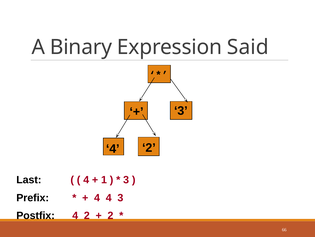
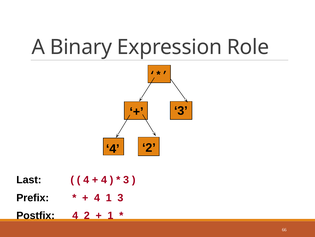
Said: Said -> Role (248, 47)
1: 1 -> 4 (104, 179)
4 4: 4 -> 1 (109, 197)
2: 2 -> 1 (110, 215)
